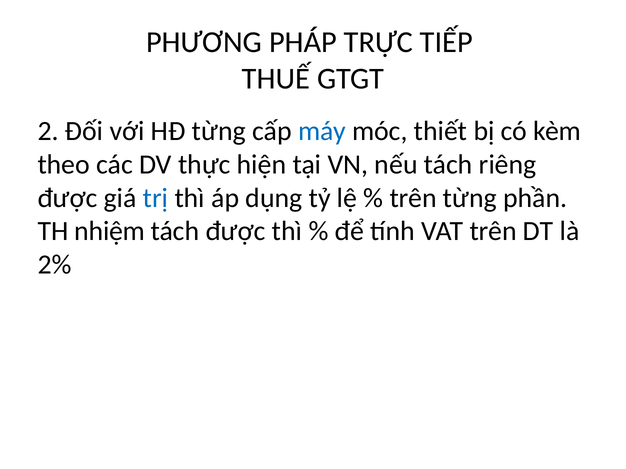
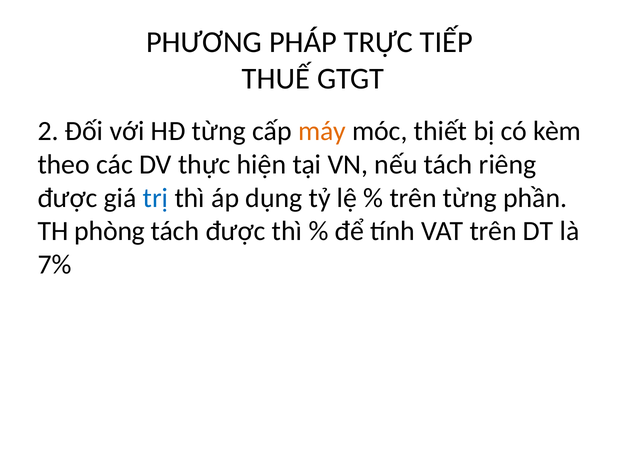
máy colour: blue -> orange (322, 131)
nhiệm: nhiệm -> phòng (110, 232)
2%: 2% -> 7% (55, 265)
